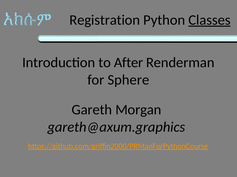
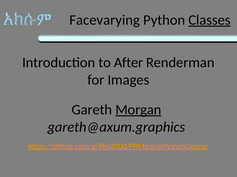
Registration: Registration -> Facevarying (105, 20)
Sphere: Sphere -> Images (128, 80)
Morgan underline: none -> present (138, 110)
